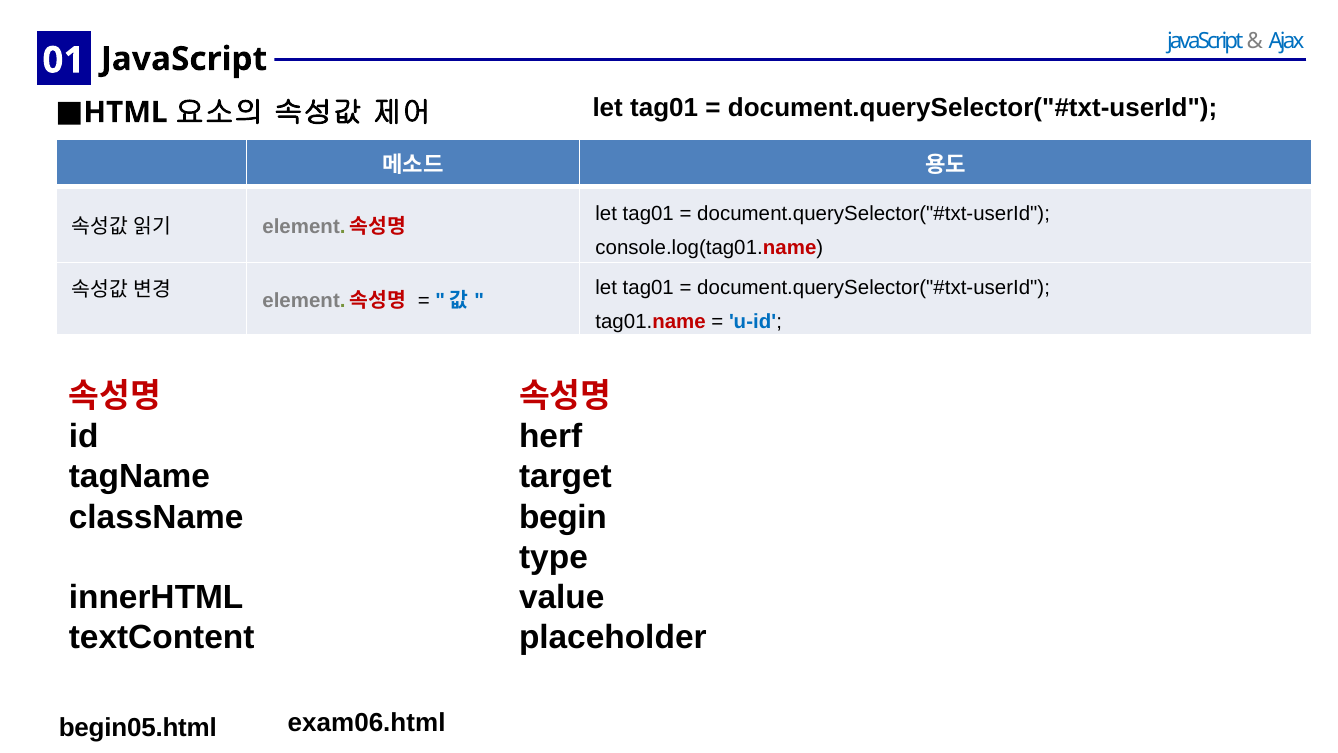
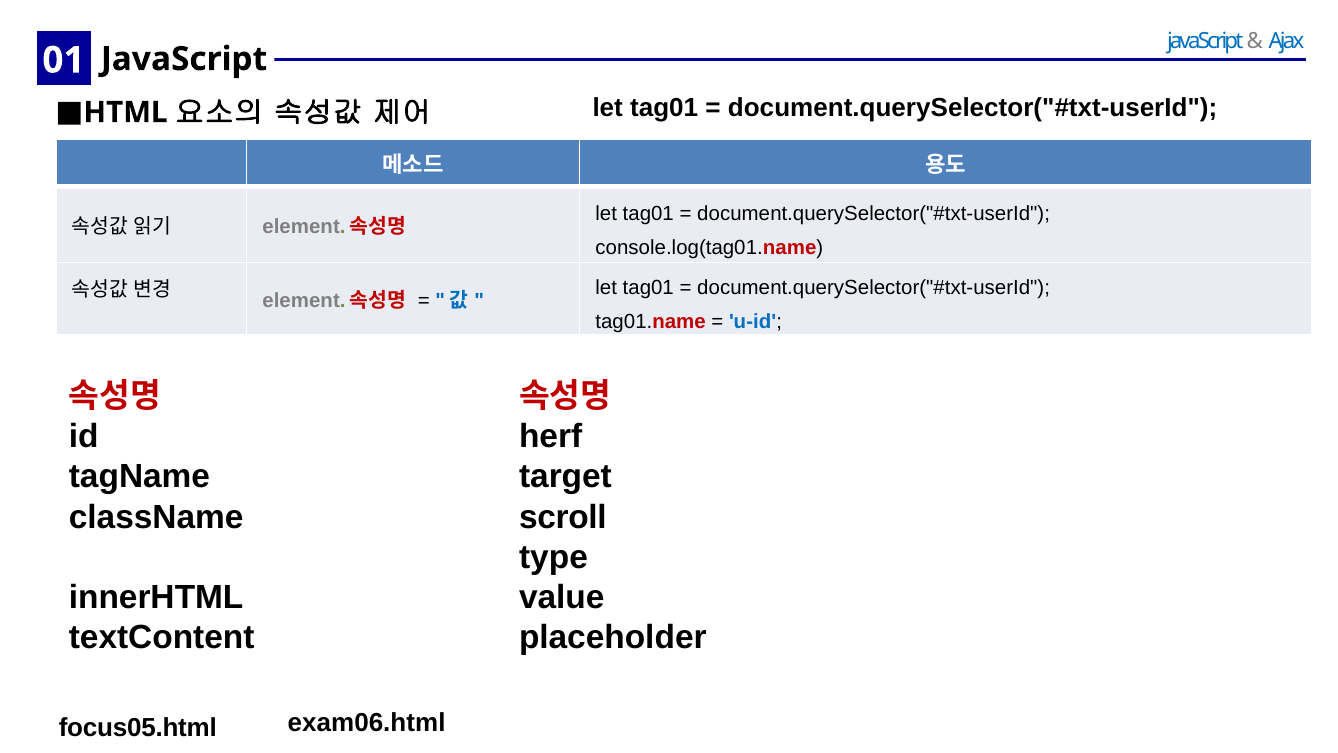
begin: begin -> scroll (563, 517)
begin05.html: begin05.html -> focus05.html (138, 728)
